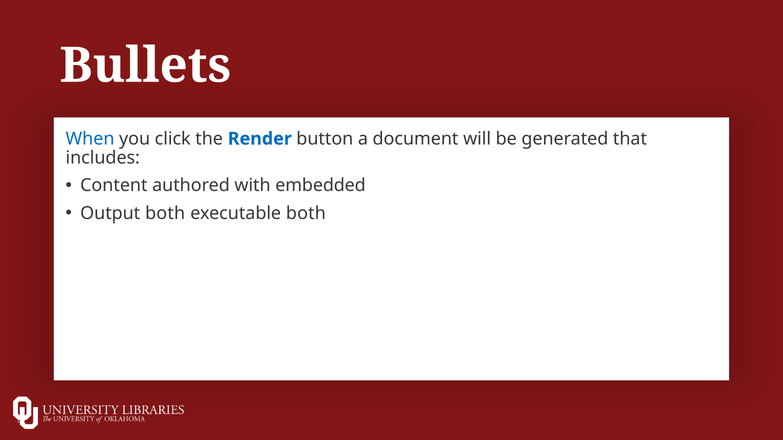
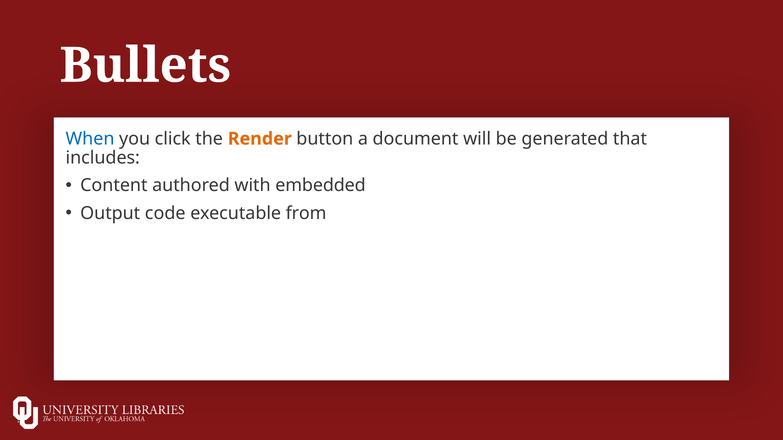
Render colour: blue -> orange (260, 139)
Output both: both -> code (165, 213)
executable both: both -> from (306, 213)
